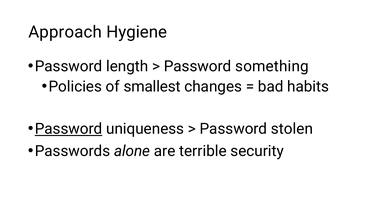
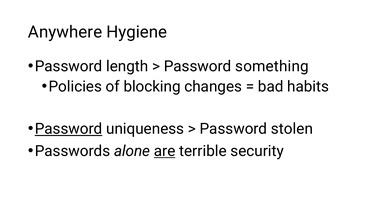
Approach: Approach -> Anywhere (65, 32)
smallest: smallest -> blocking (152, 87)
are underline: none -> present (165, 151)
